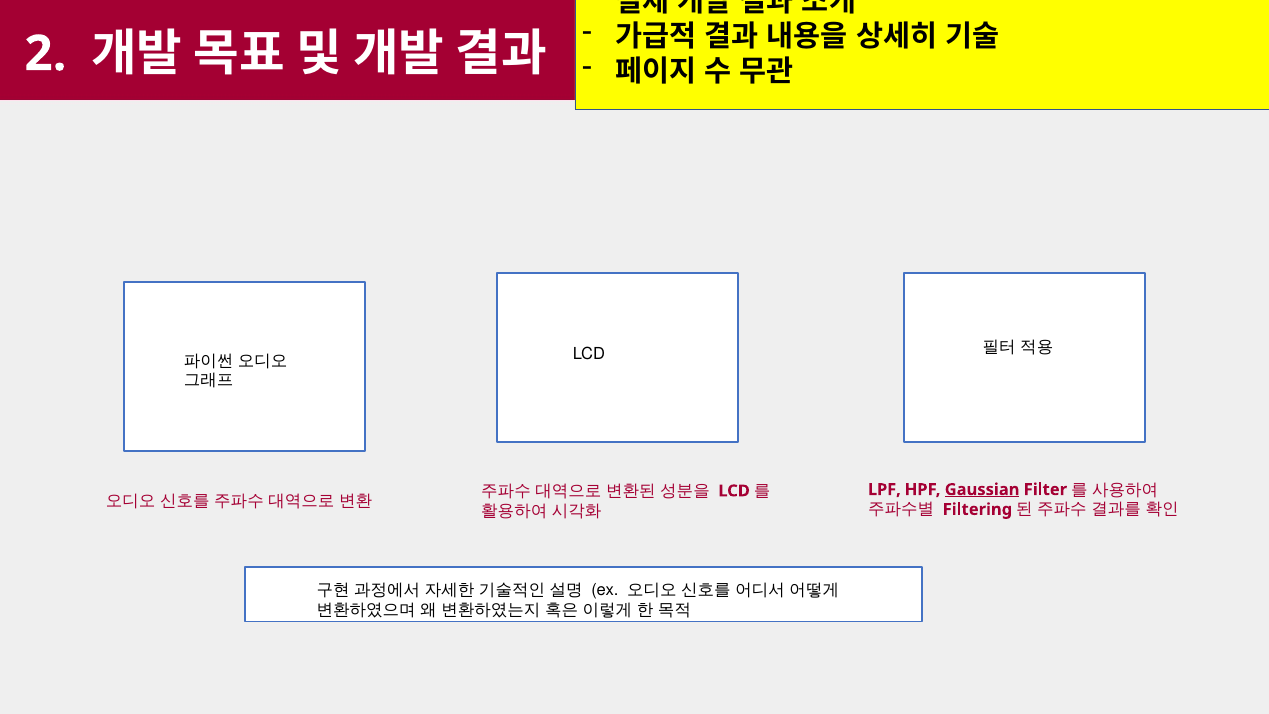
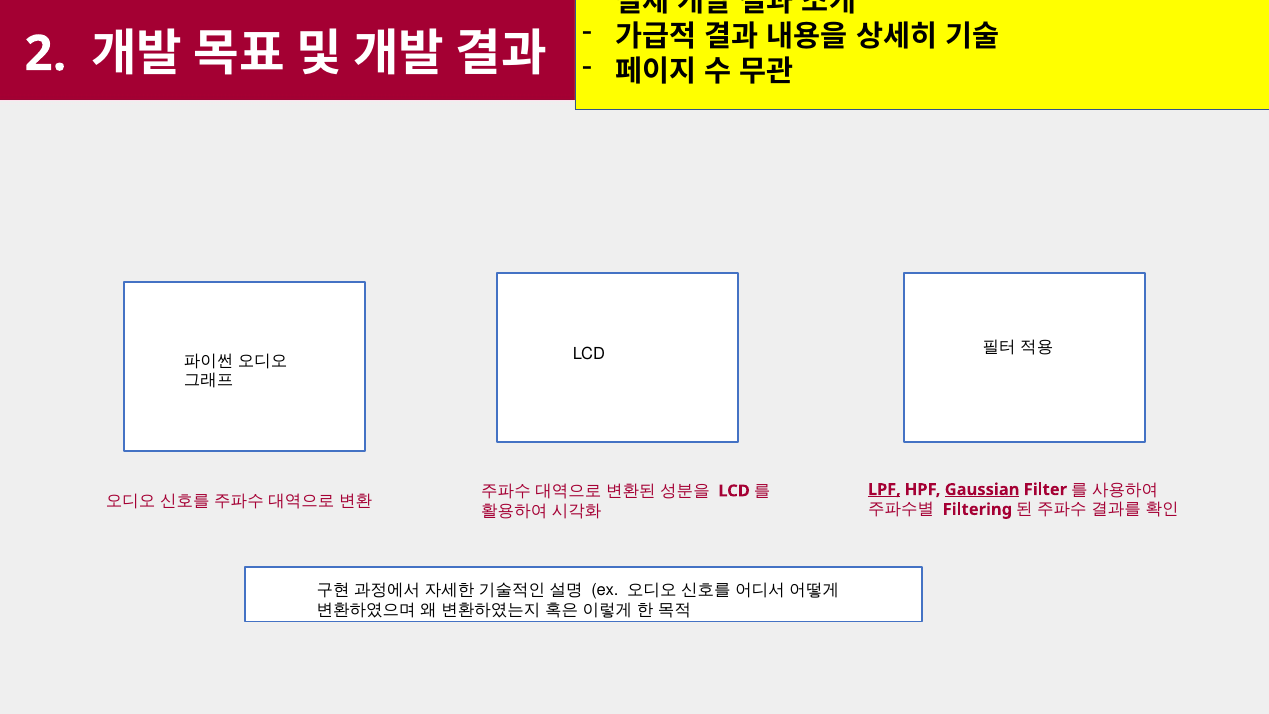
LPF underline: none -> present (884, 489)
